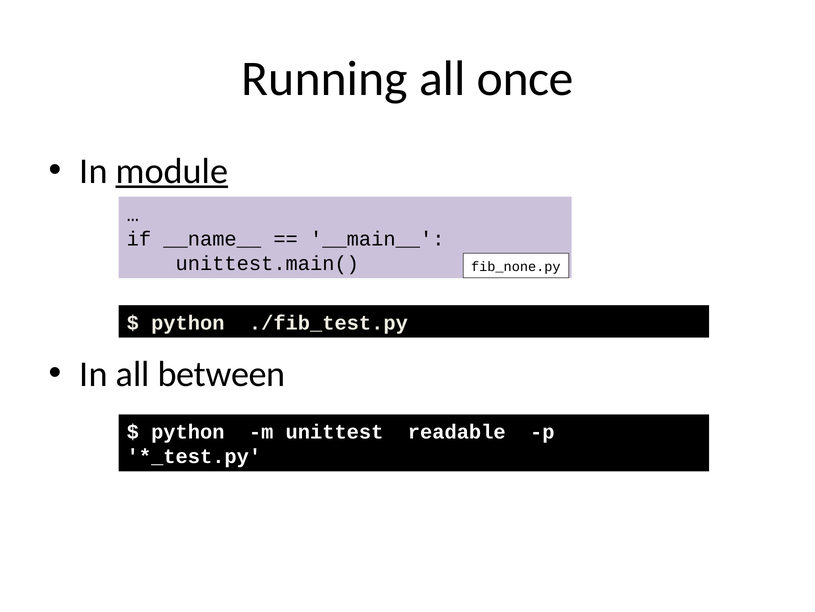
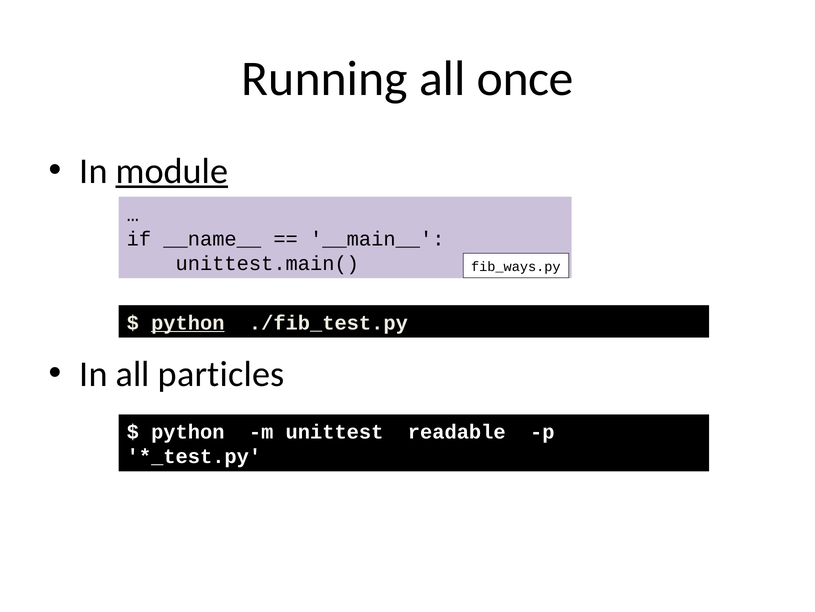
fib_none.py: fib_none.py -> fib_ways.py (516, 266)
python underline: none -> present (188, 322)
between: between -> particles (221, 374)
